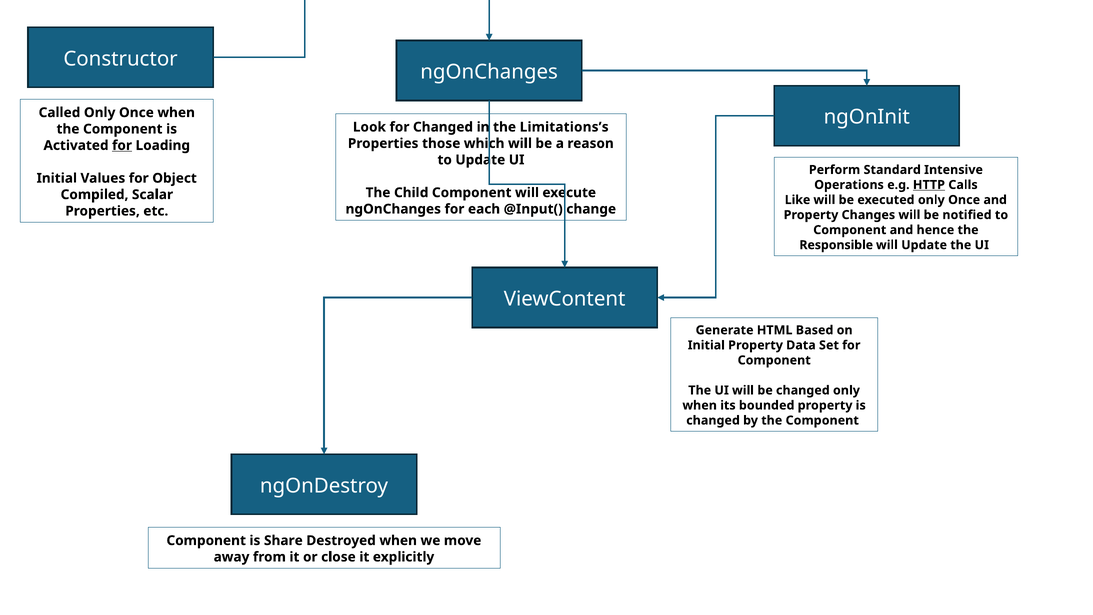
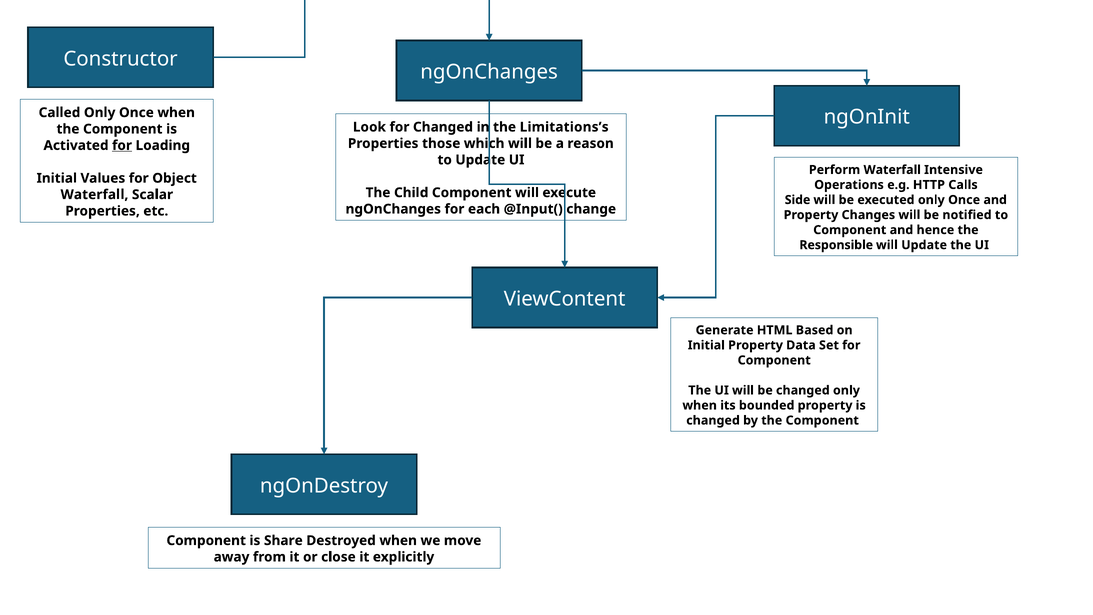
Perform Standard: Standard -> Waterfall (892, 170)
HTTP underline: present -> none (929, 185)
Compiled: Compiled -> Waterfall (94, 195)
Like: Like -> Side (798, 200)
